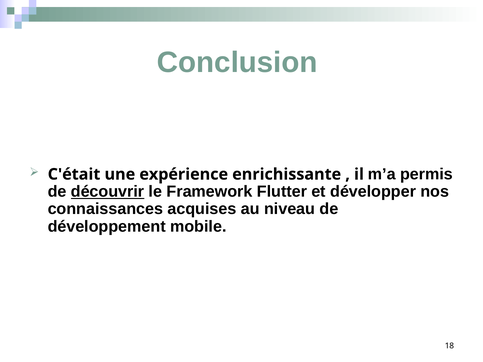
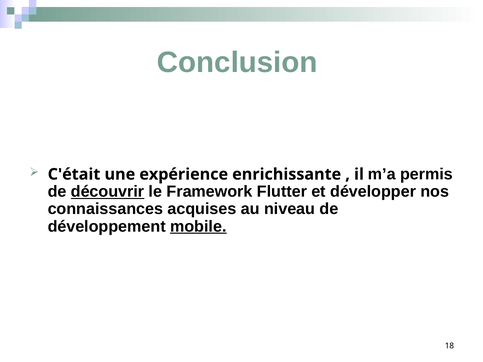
mobile underline: none -> present (198, 227)
